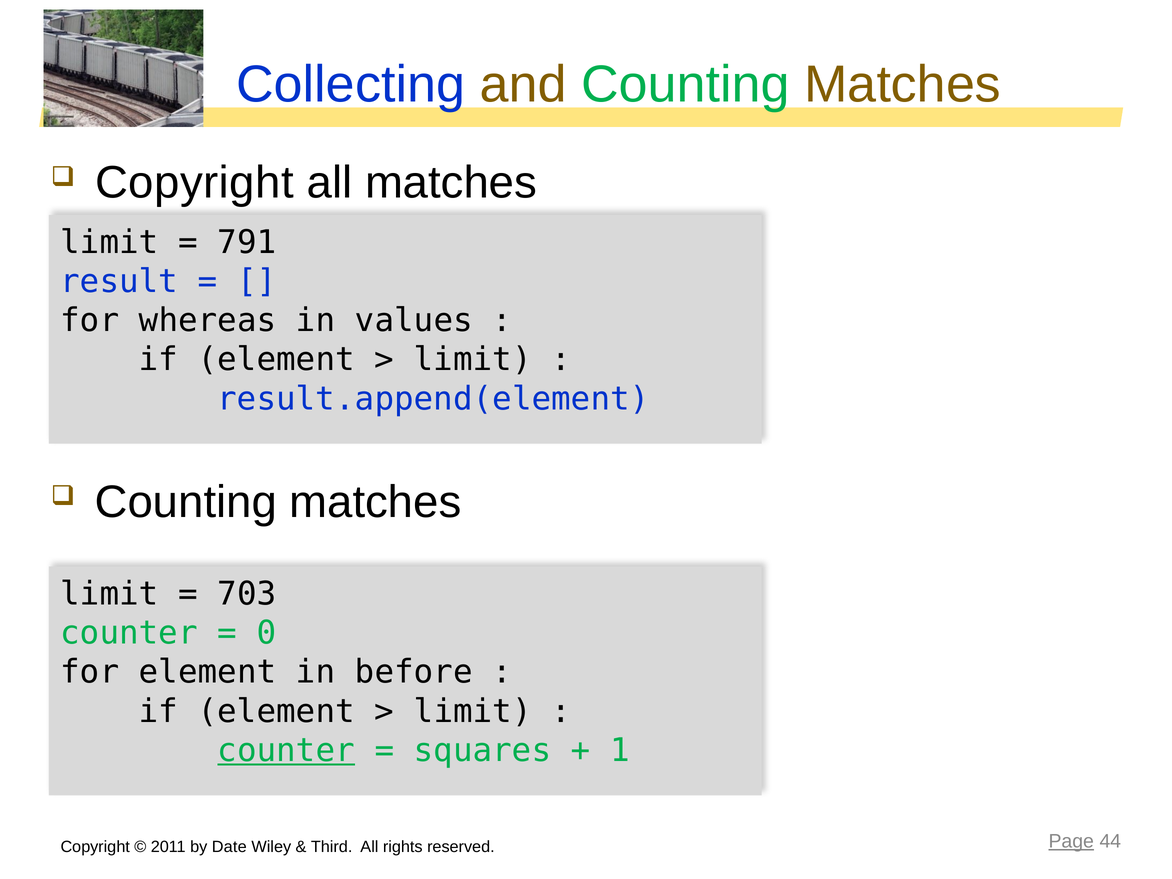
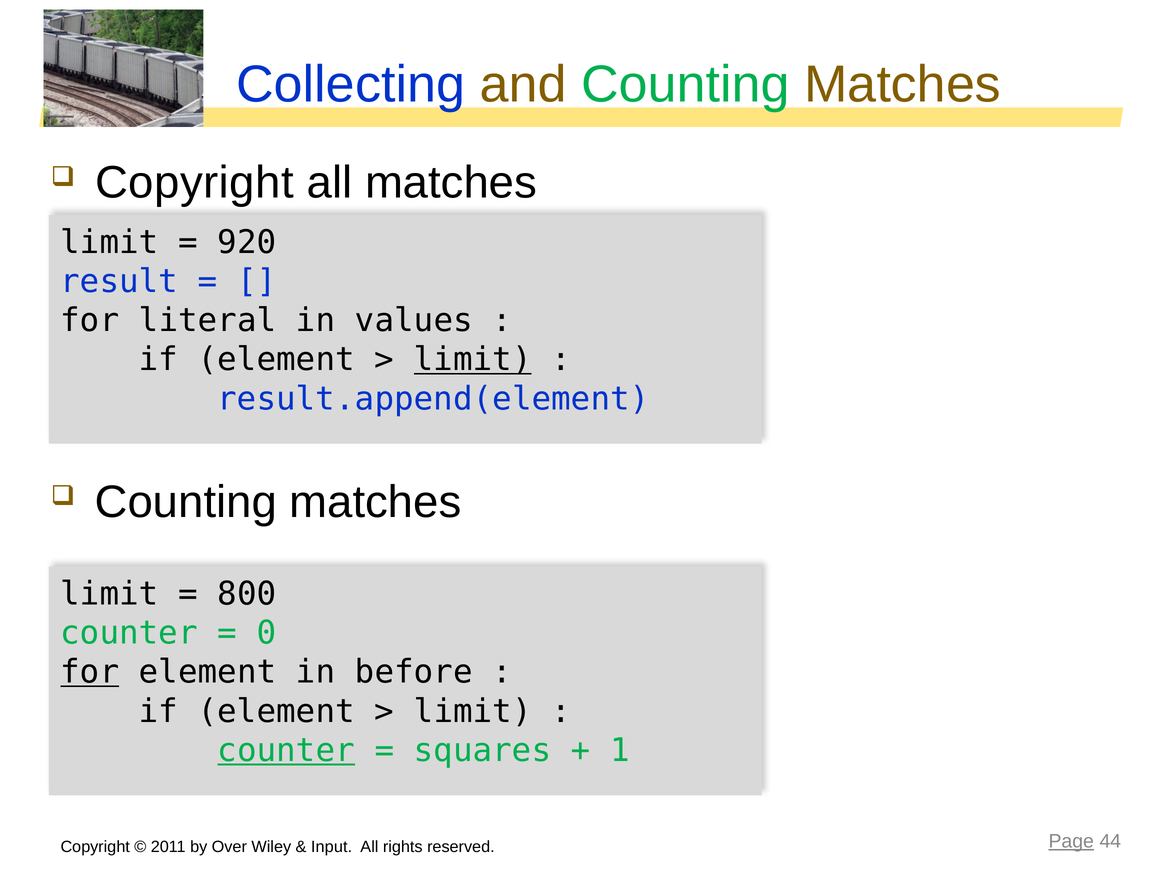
791: 791 -> 920 (247, 242)
whereas: whereas -> literal (208, 321)
limit underline: none -> present (473, 360)
703: 703 -> 800 (247, 594)
for underline: none -> present (90, 672)
Date: Date -> Over (229, 847)
Third: Third -> Input (332, 847)
